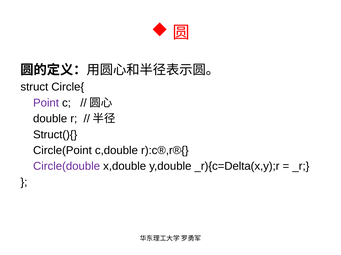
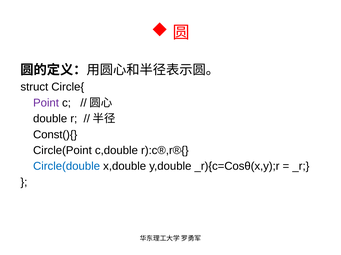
Struct(){: Struct(){ -> Const(){ (55, 135)
Circle(double colour: purple -> blue (67, 167)
_r){c=Delta(x,y);r: _r){c=Delta(x,y);r -> _r){c=Cosθ(x,y);r (237, 167)
